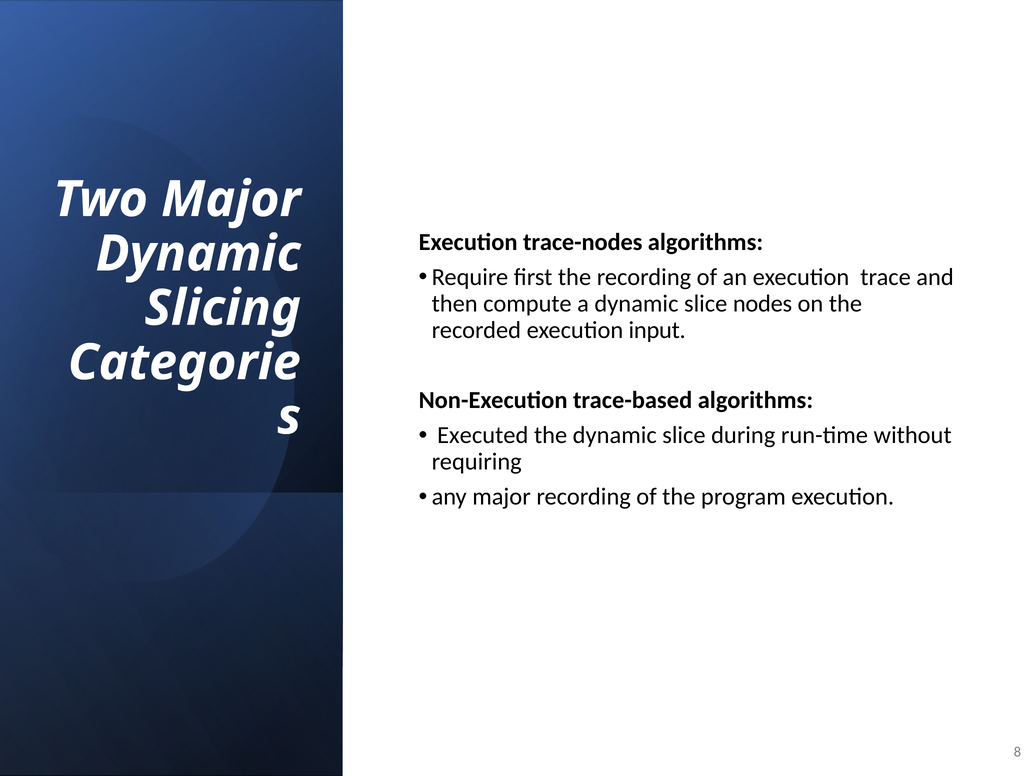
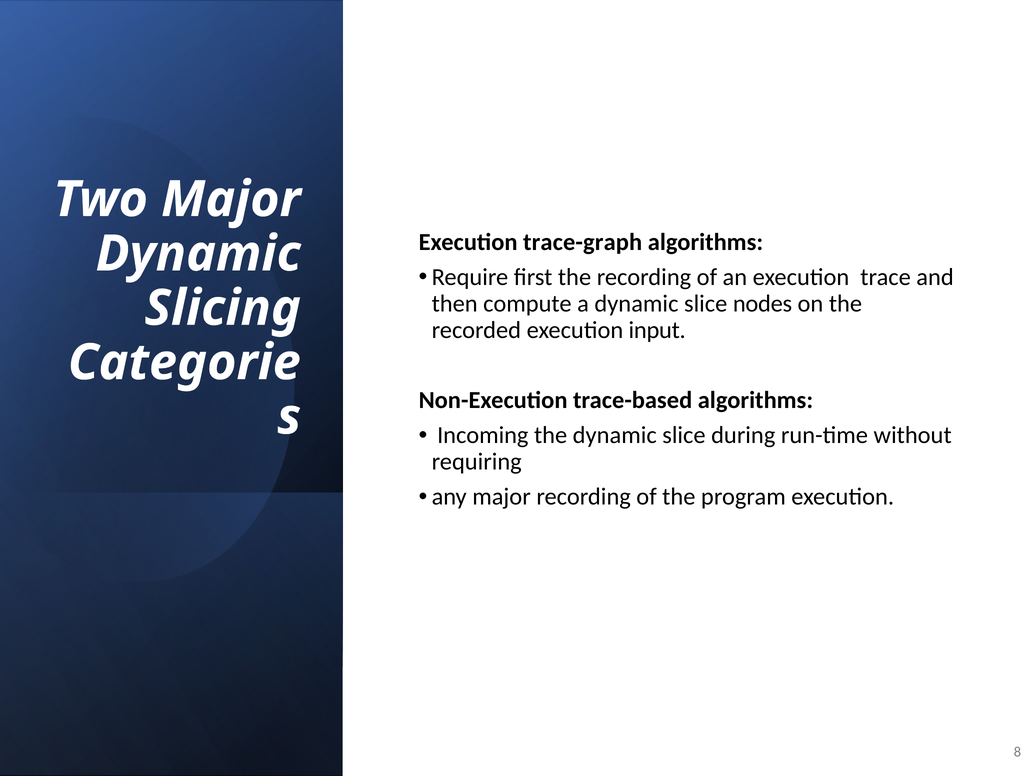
trace-nodes: trace-nodes -> trace-graph (583, 242)
Executed: Executed -> Incoming (483, 436)
